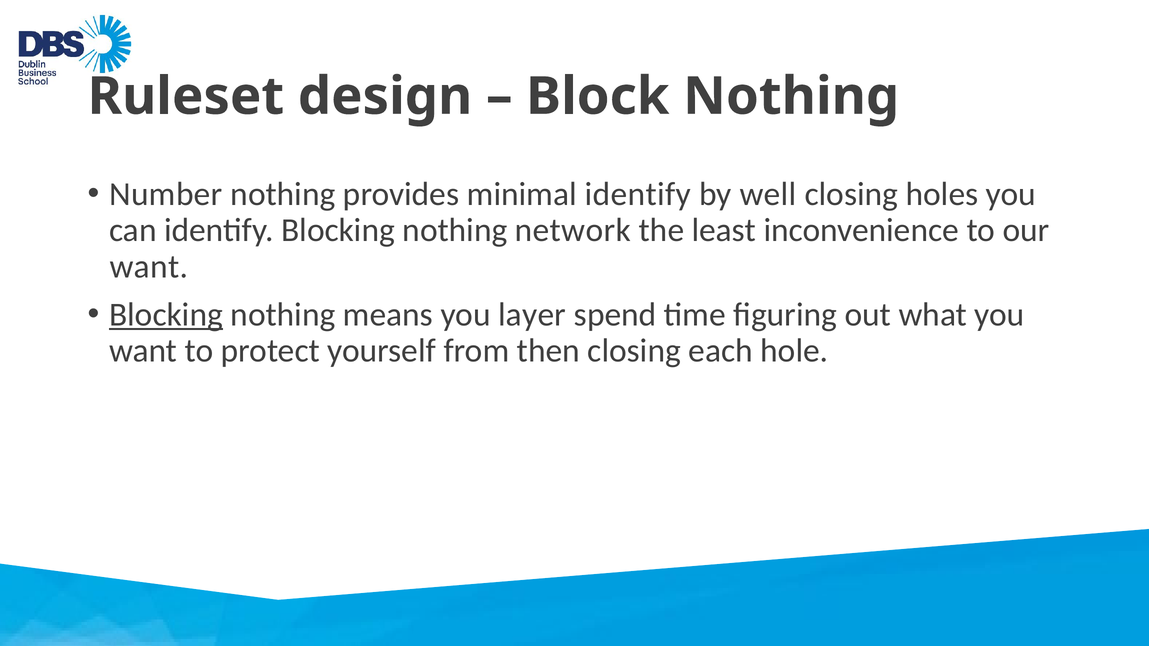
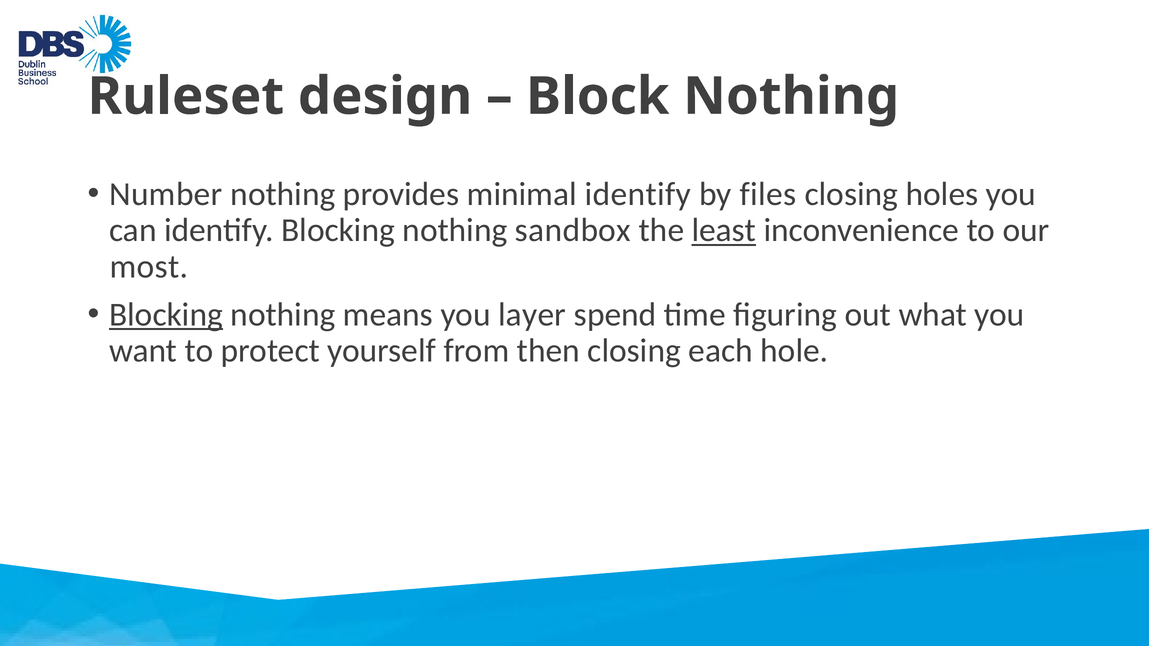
well: well -> files (768, 194)
network: network -> sandbox (573, 230)
least underline: none -> present (724, 230)
want: want -> most (149, 267)
